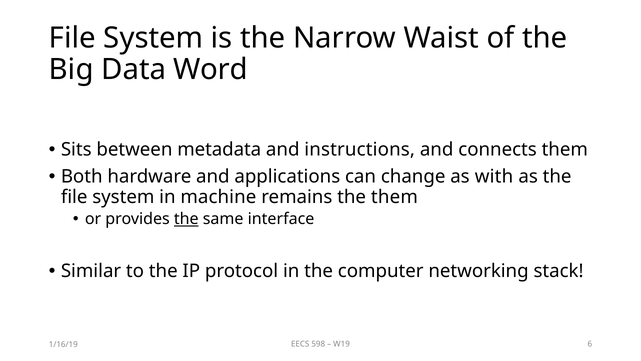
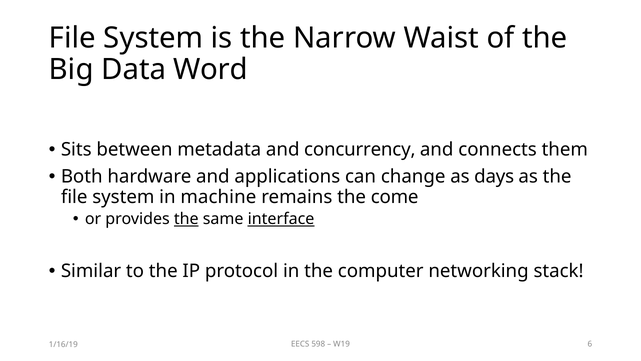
instructions: instructions -> concurrency (360, 150)
with: with -> days (494, 176)
the them: them -> come (395, 197)
interface underline: none -> present (281, 219)
